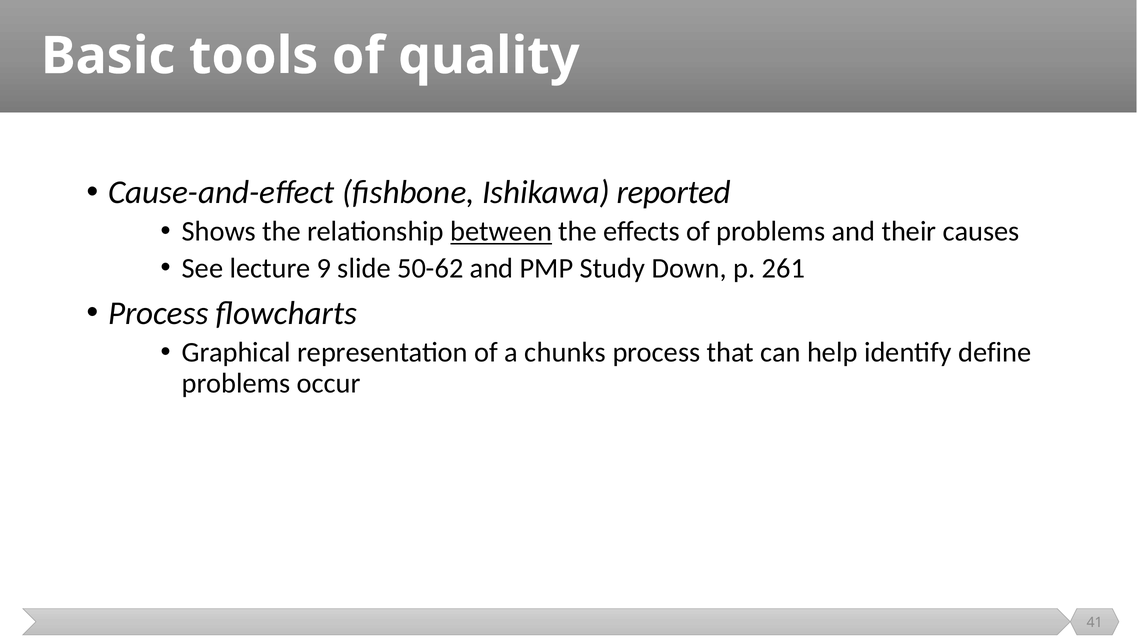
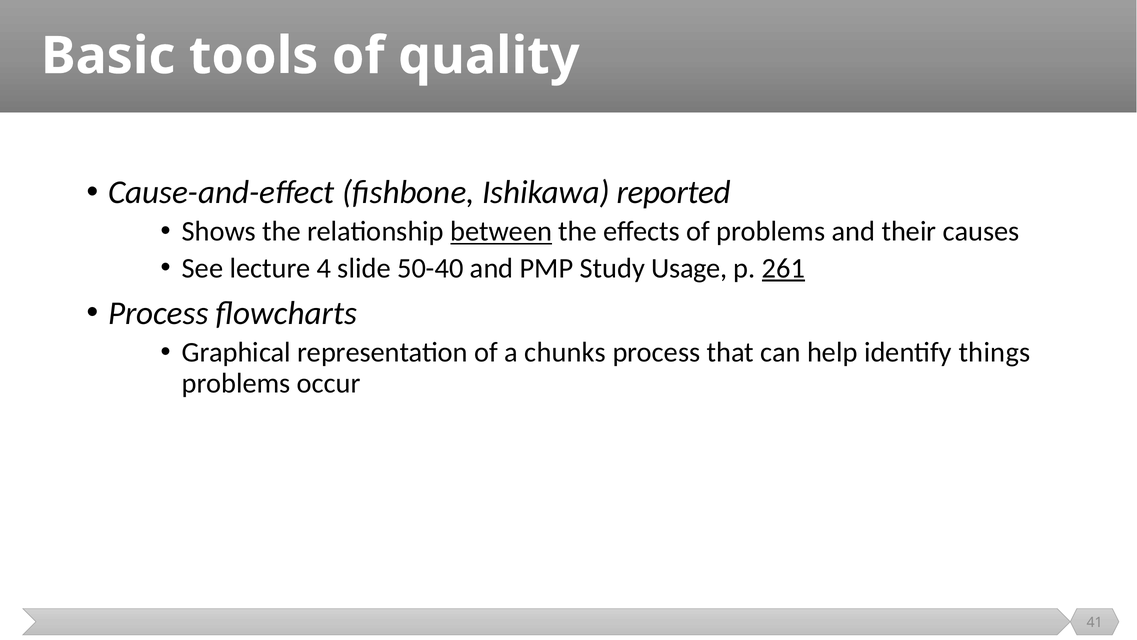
9: 9 -> 4 (324, 268)
50-62: 50-62 -> 50-40 (430, 268)
Down: Down -> Usage (689, 268)
261 underline: none -> present (783, 268)
define: define -> things (995, 352)
